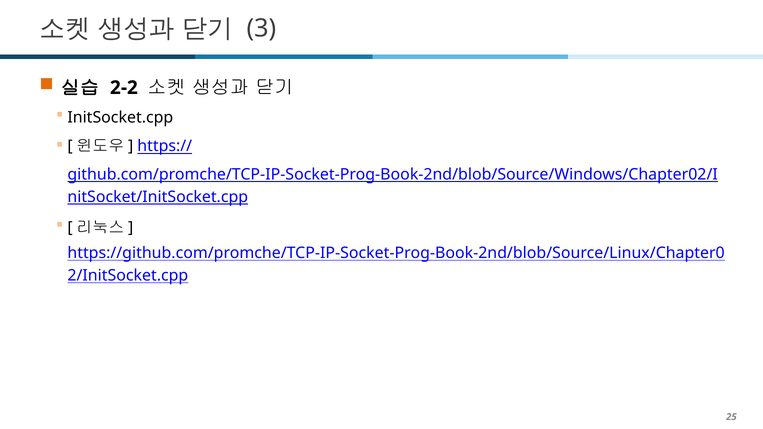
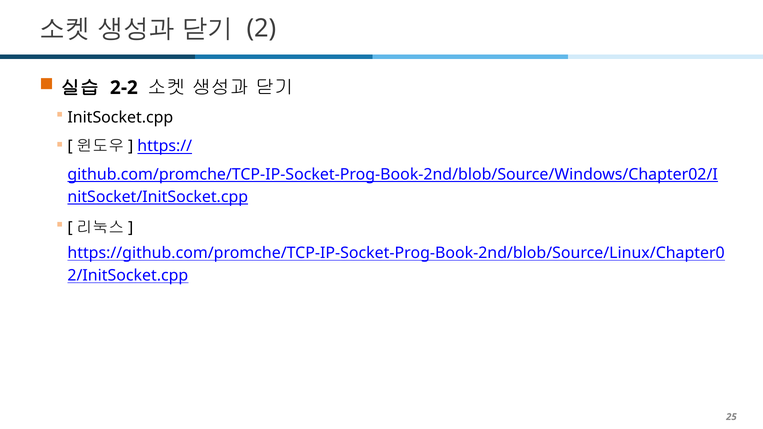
3: 3 -> 2 (262, 28)
